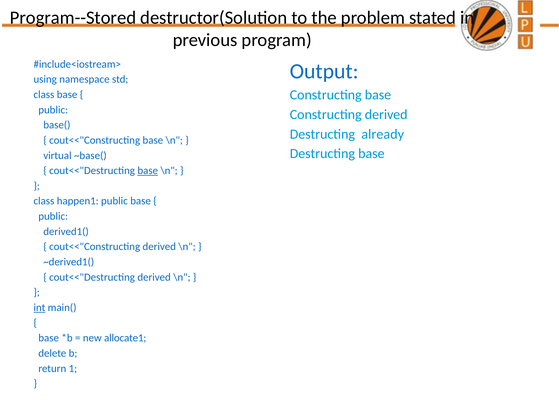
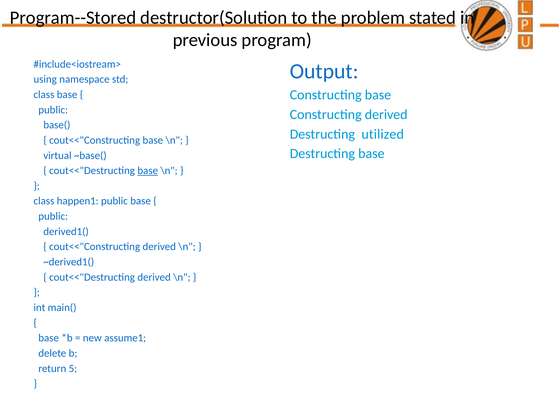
already: already -> utilized (383, 134)
int underline: present -> none (39, 308)
allocate1: allocate1 -> assume1 (125, 338)
1: 1 -> 5 (73, 369)
